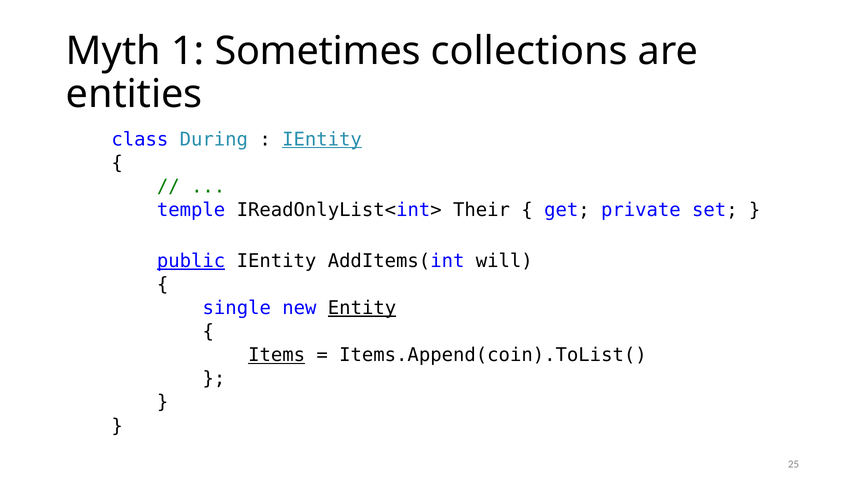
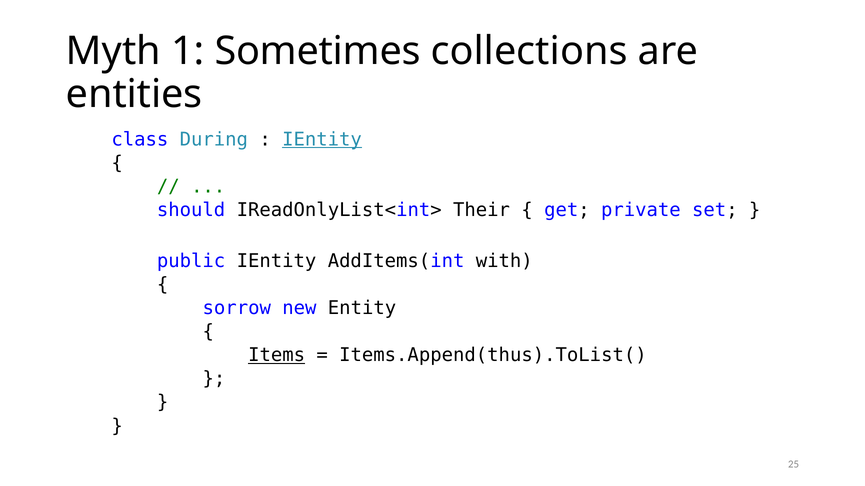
temple: temple -> should (191, 210)
public underline: present -> none (191, 261)
will: will -> with (504, 261)
single: single -> sorrow (237, 309)
Entity underline: present -> none (362, 309)
Items.Append(coin).ToList(: Items.Append(coin).ToList( -> Items.Append(thus).ToList( (493, 356)
